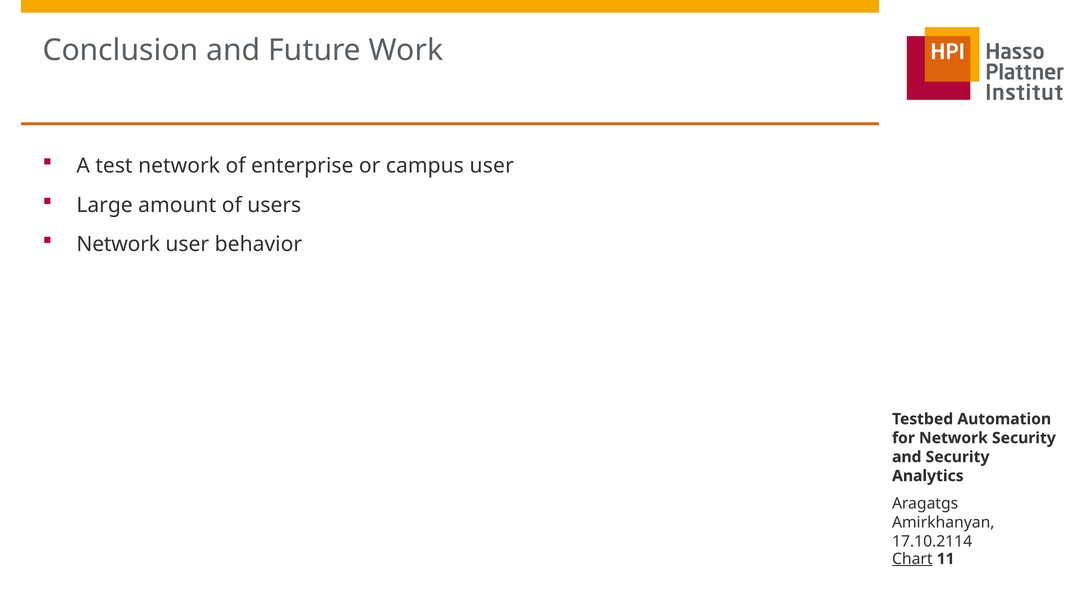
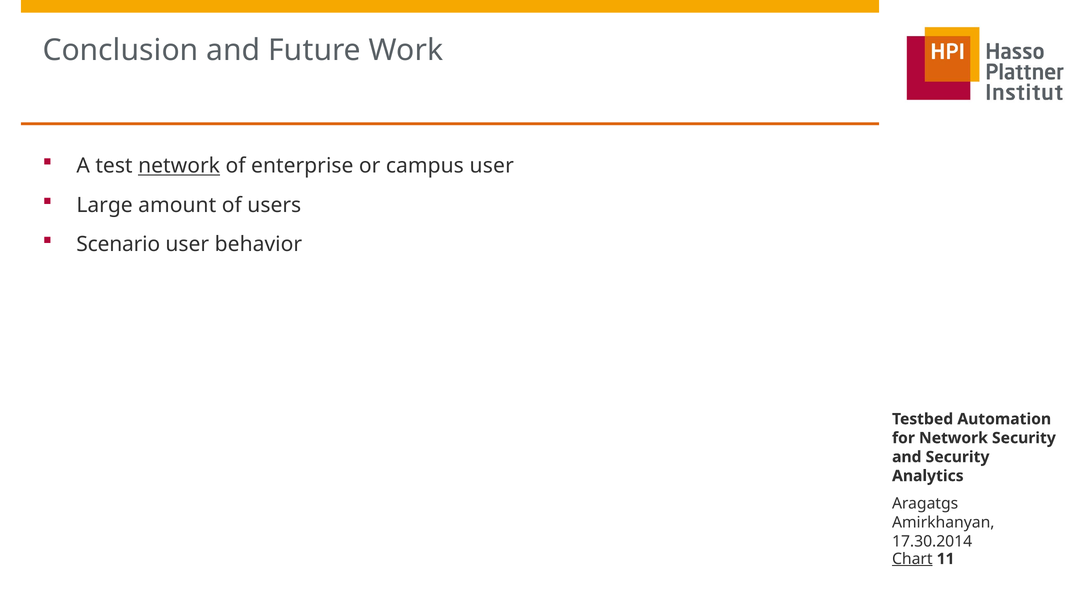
network underline: none -> present (179, 166)
Network: Network -> Scenario (118, 244)
17.10.2114: 17.10.2114 -> 17.30.2014 (932, 541)
